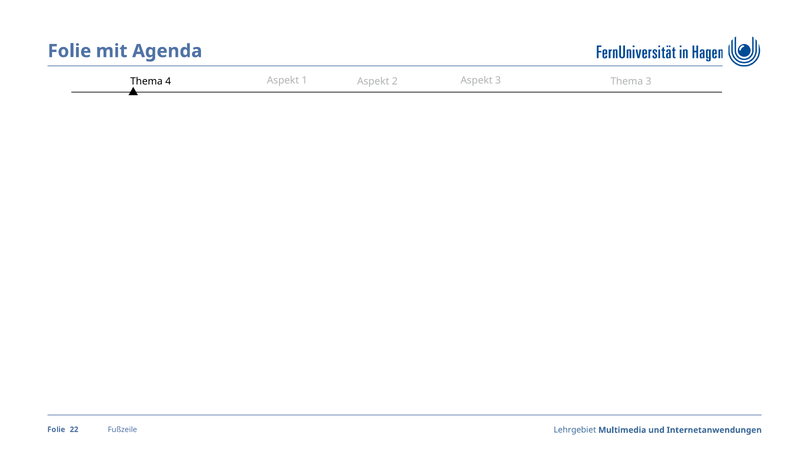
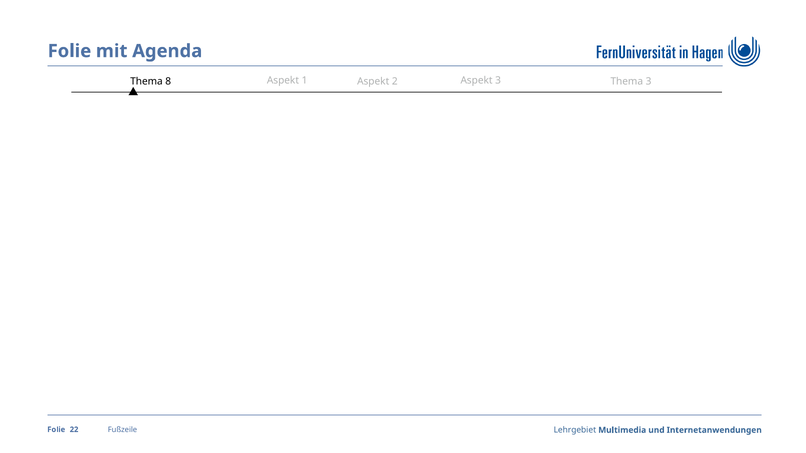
4: 4 -> 8 (168, 82)
